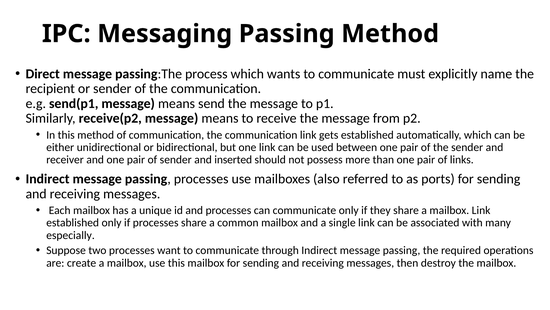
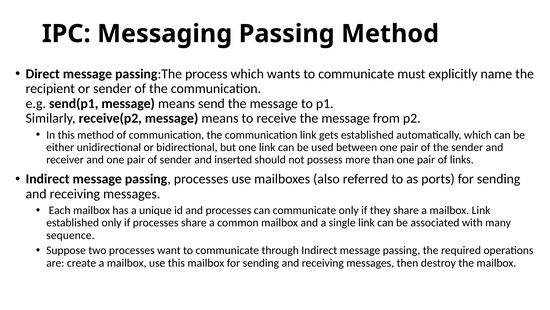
especially: especially -> sequence (70, 235)
